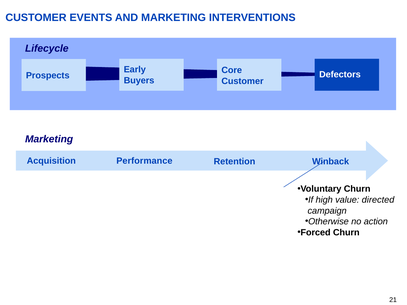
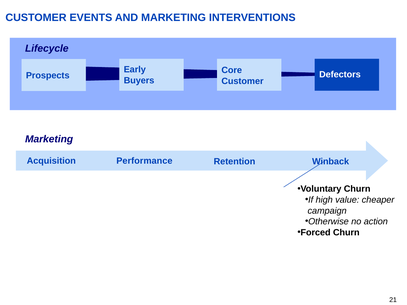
directed: directed -> cheaper (378, 200)
